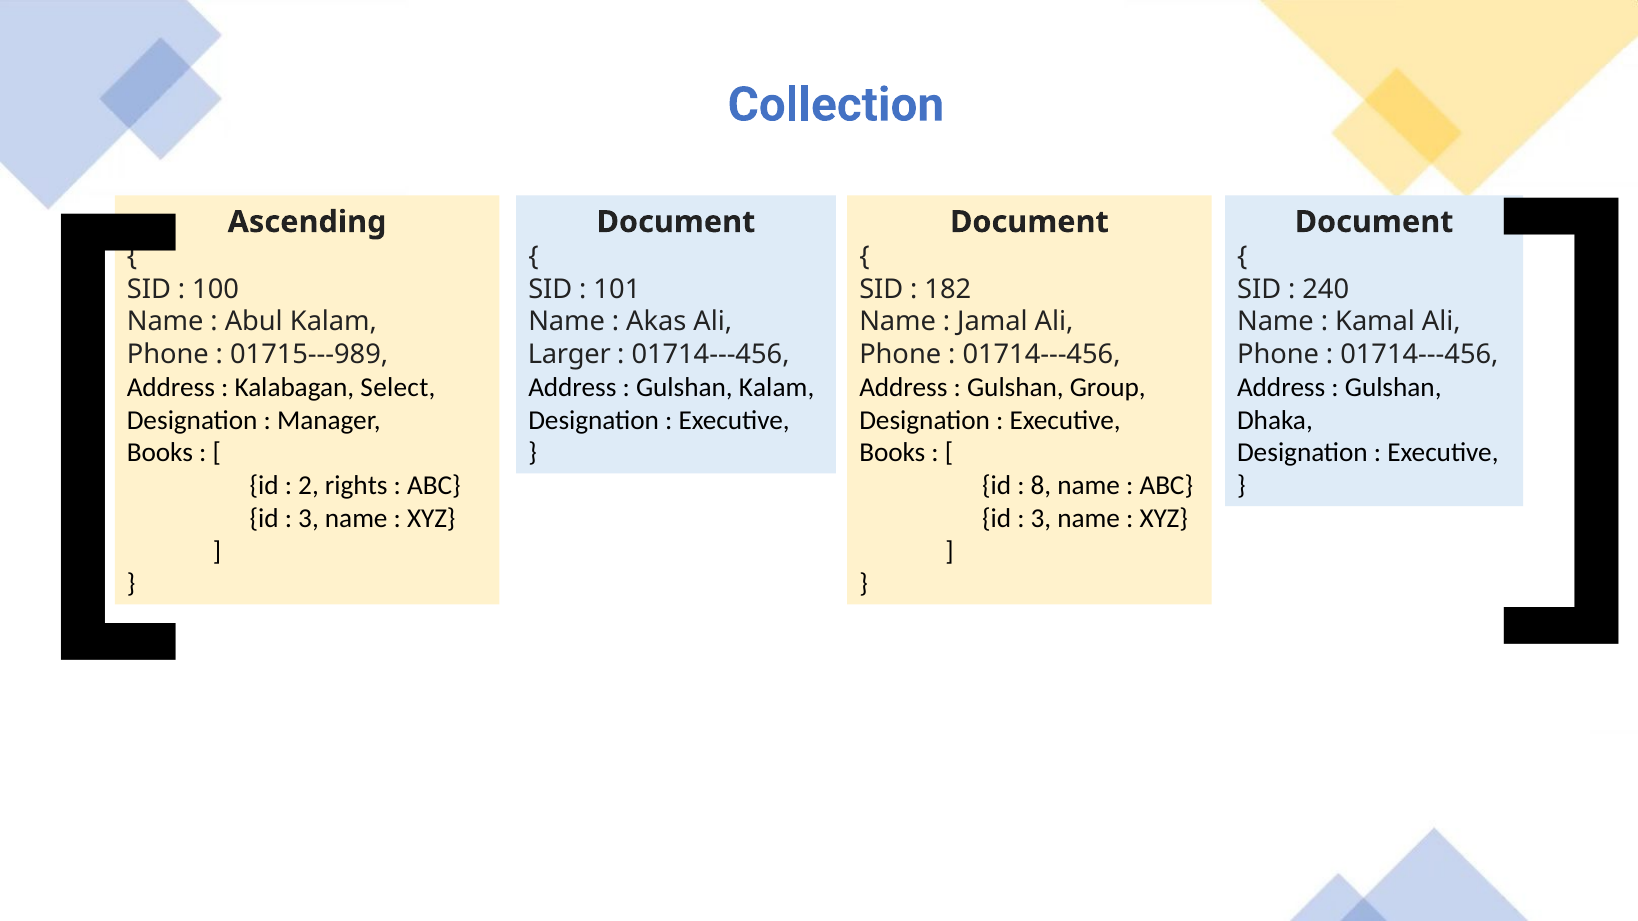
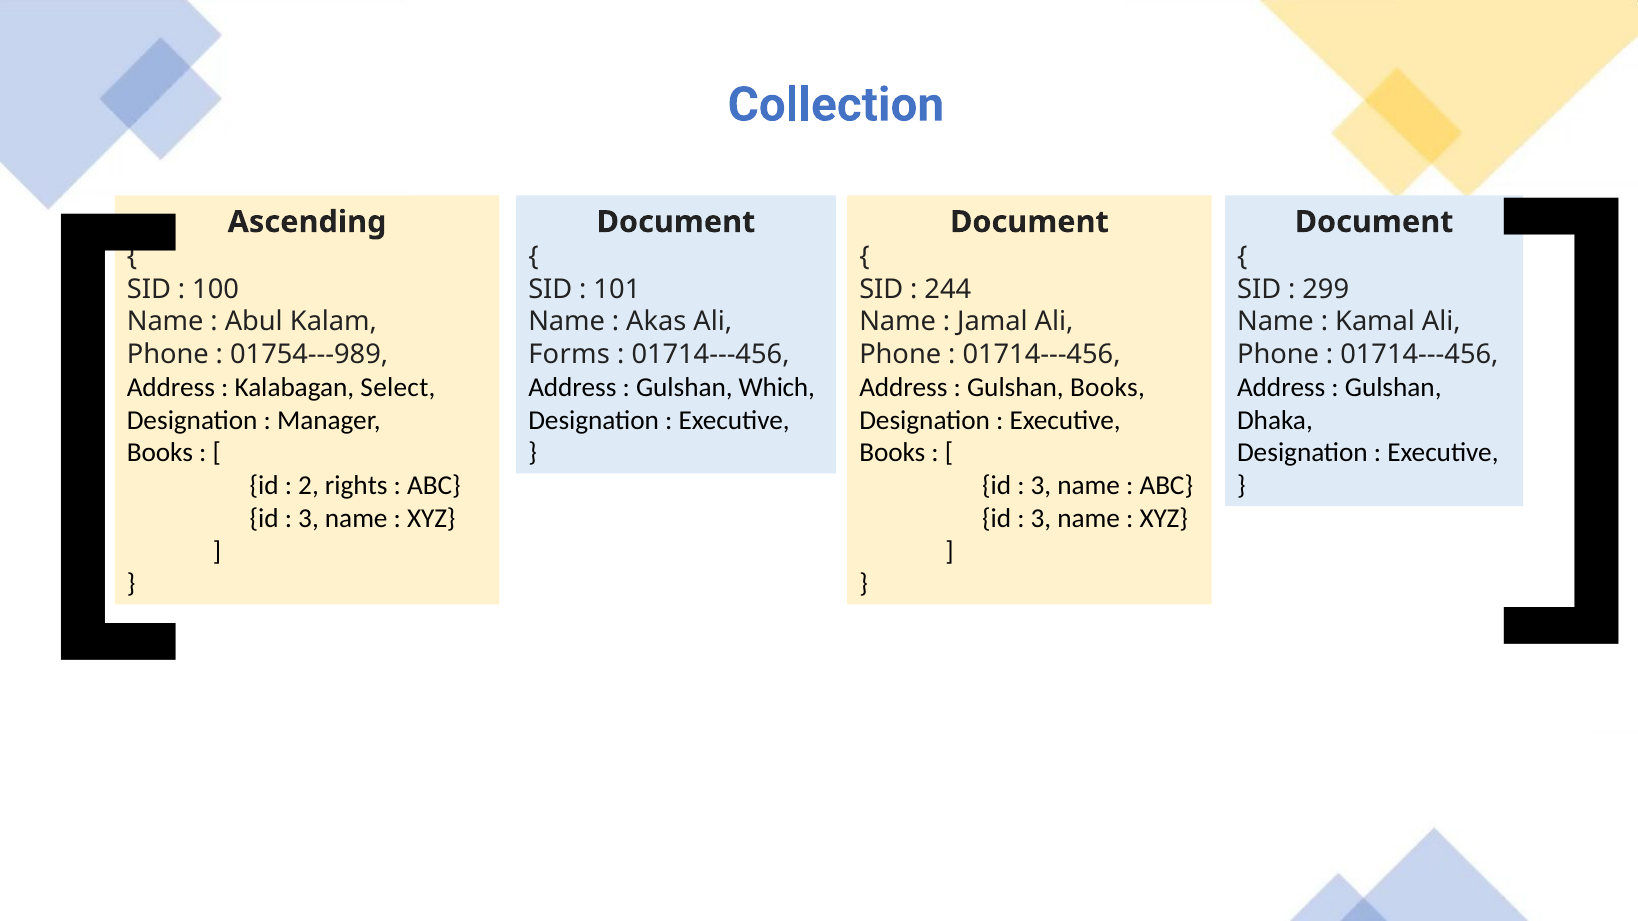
182: 182 -> 244 (948, 289)
240: 240 -> 299 (1326, 289)
01715---989: 01715---989 -> 01754---989 (309, 355)
Larger: Larger -> Forms (569, 355)
Gulshan Kalam: Kalam -> Which (777, 388)
Gulshan Group: Group -> Books (1108, 388)
8: 8 -> 3 (1041, 486)
